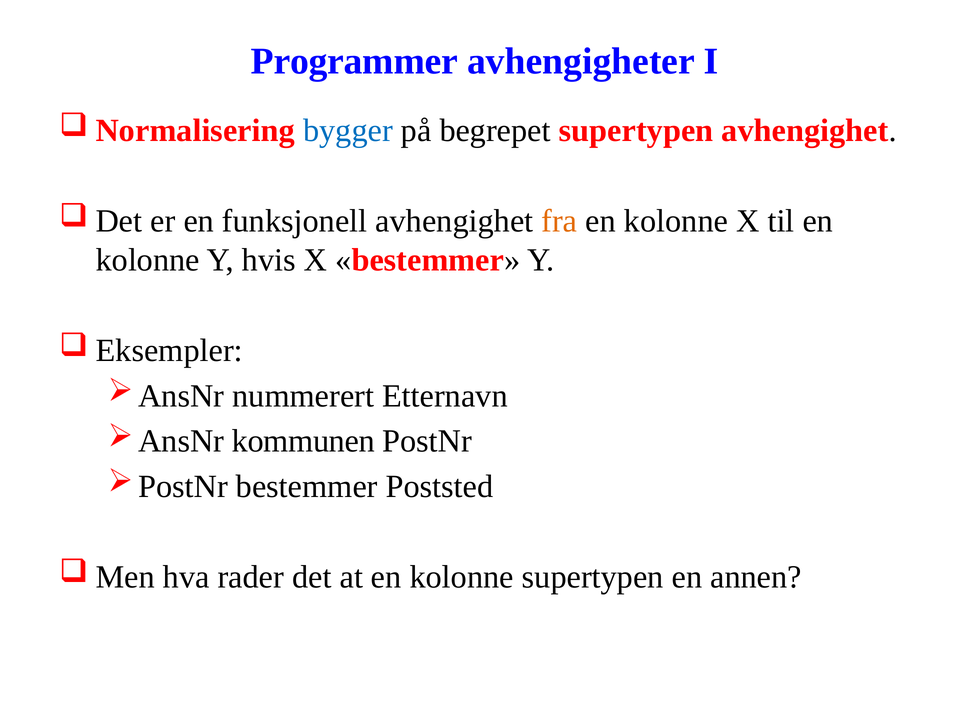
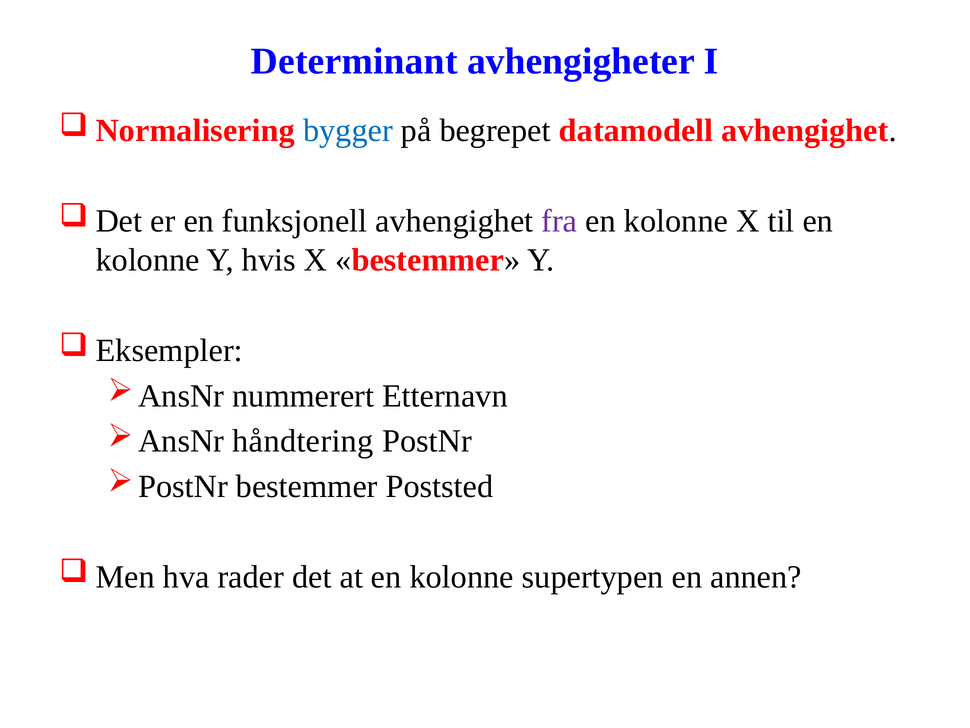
Programmer: Programmer -> Determinant (354, 61)
begrepet supertypen: supertypen -> datamodell (636, 131)
fra colour: orange -> purple (559, 221)
kommunen: kommunen -> håndtering (303, 441)
